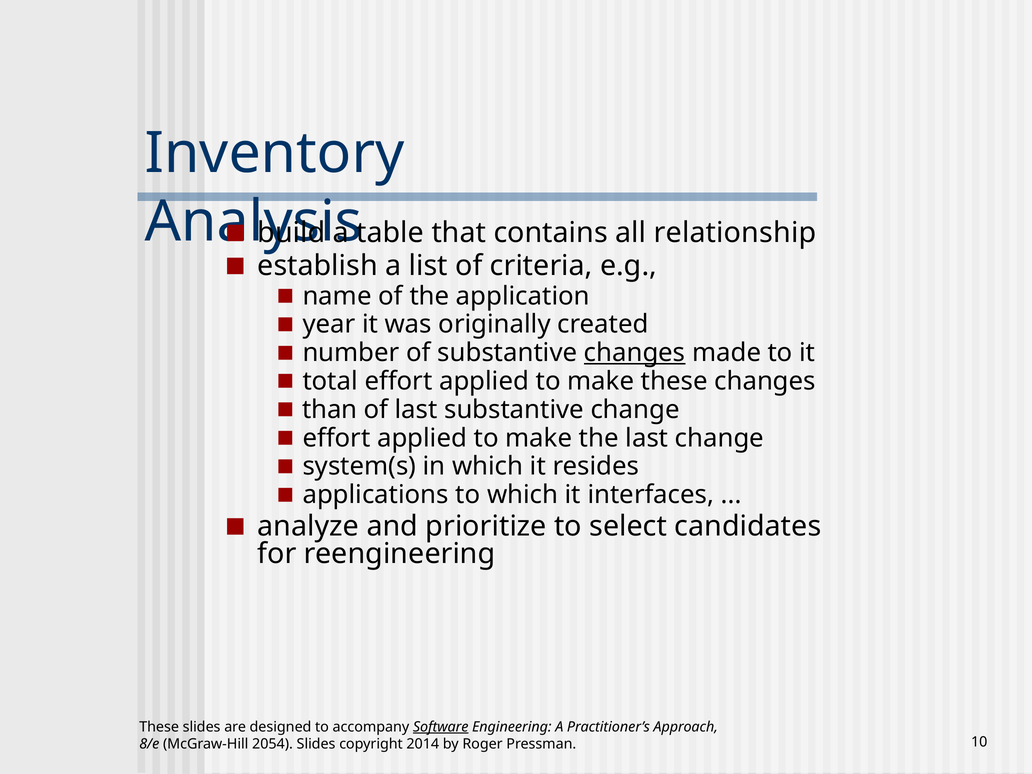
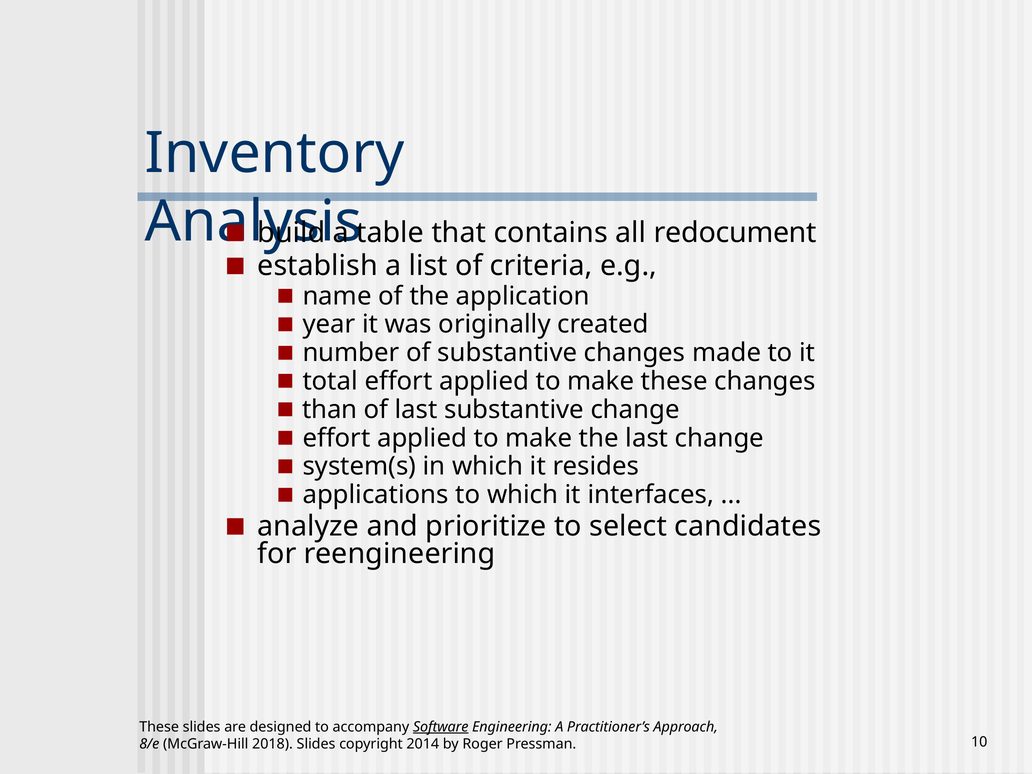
relationship: relationship -> redocument (735, 233)
changes underline: present -> none (635, 353)
2054: 2054 -> 2018 (273, 744)
